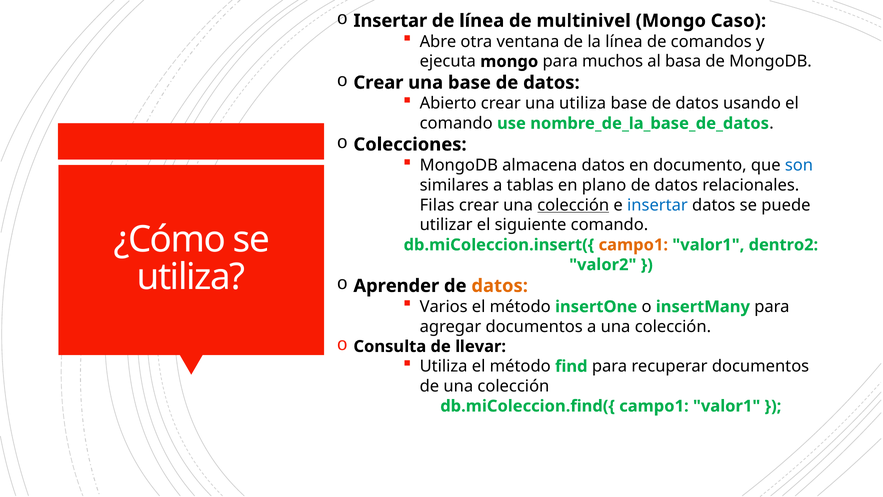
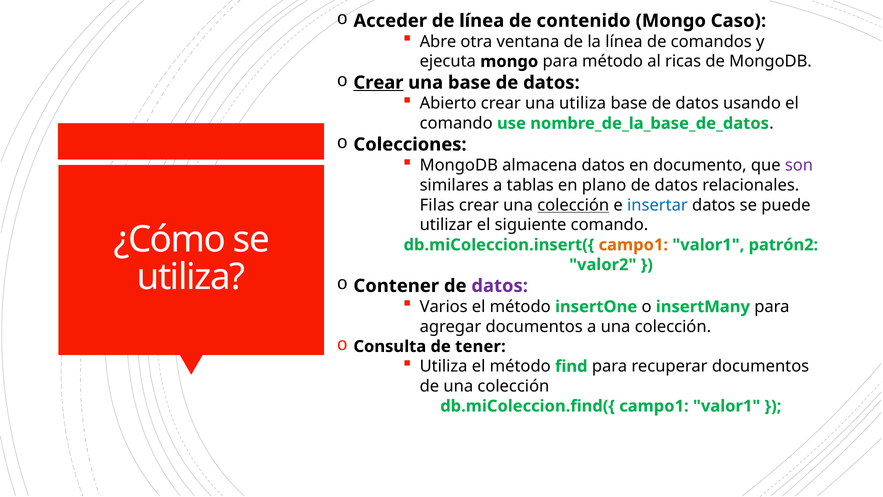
o Insertar: Insertar -> Acceder (390, 21)
multinivel: multinivel -> contenido (584, 21)
para muchos: muchos -> método (613, 61)
basa: basa -> ricas (683, 61)
Crear underline: none -> present (378, 83)
son colour: blue -> purple (799, 165)
dentro2: dentro2 -> patrón2 (783, 245)
Aprender: Aprender -> Contener (396, 286)
datos colour: orange -> purple (500, 286)
llevar: llevar -> tener (480, 346)
